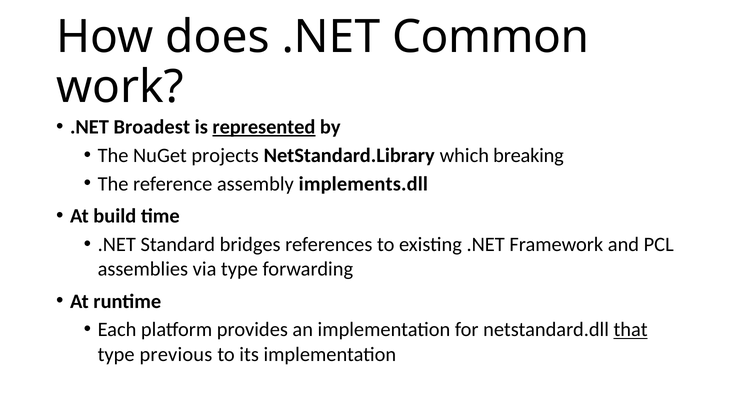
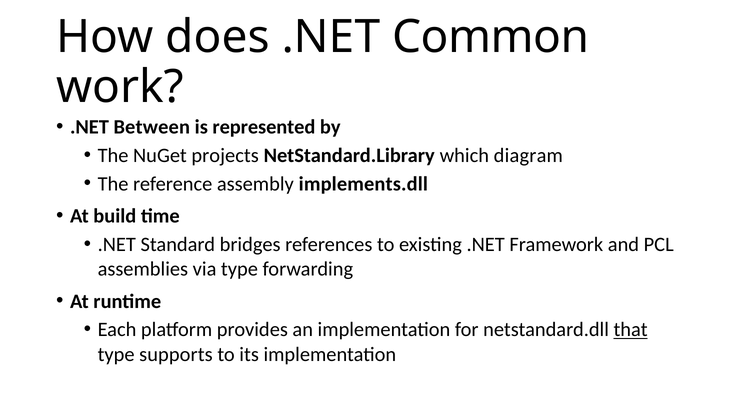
Broadest: Broadest -> Between (152, 127)
represented underline: present -> none (264, 127)
breaking: breaking -> diagram (528, 155)
previous: previous -> supports (176, 354)
